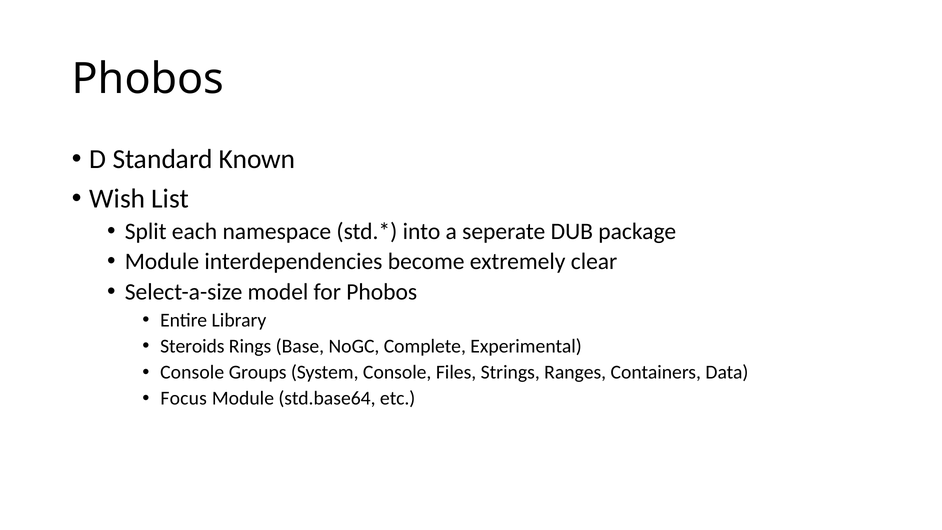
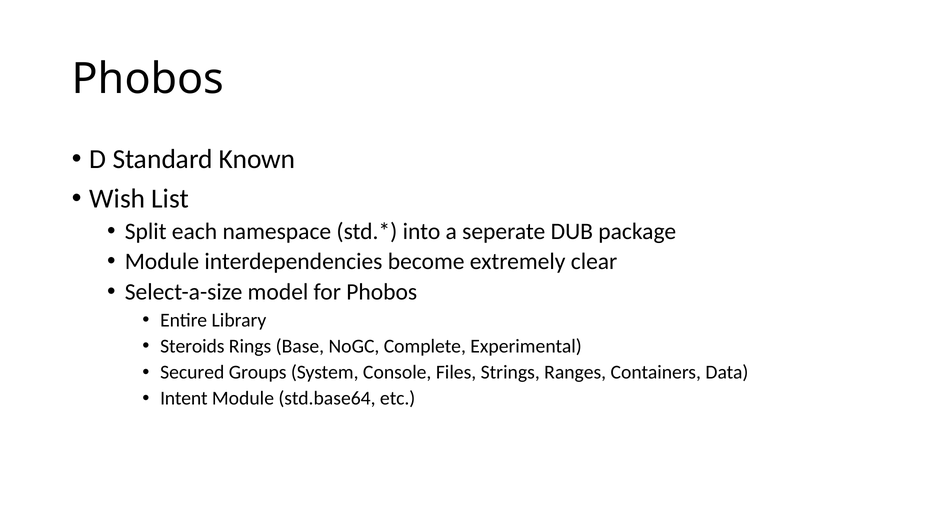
Console: Console -> Secured (192, 372)
Focus: Focus -> Intent (184, 398)
